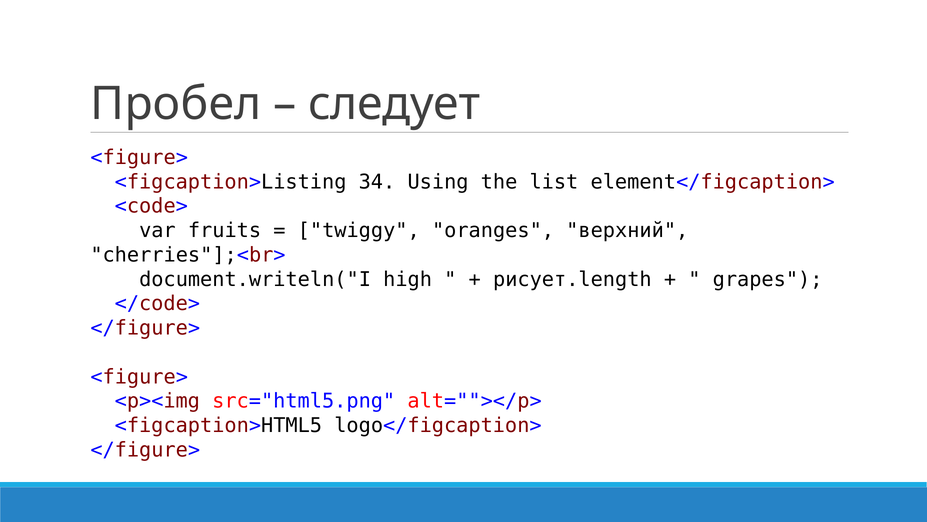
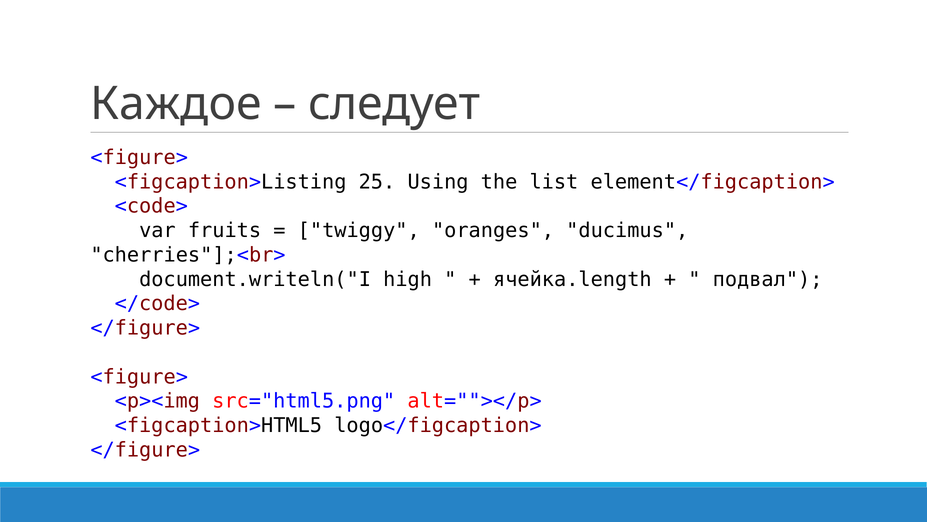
Пробел: Пробел -> Каждое (176, 104)
34: 34 -> 25 (377, 182)
верхний: верхний -> ducimus (627, 230)
рисует.length: рисует.length -> ячейка.length (572, 279)
grapes: grapes -> подвал (768, 279)
